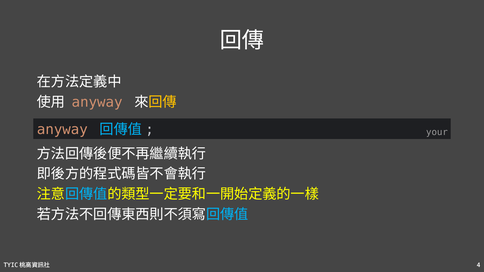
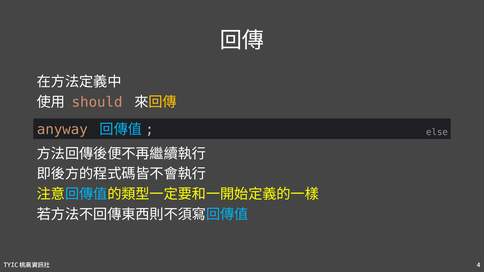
anyway: anyway -> should (97, 102)
your: your -> else (437, 132)
